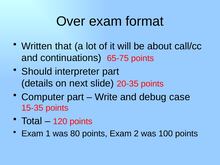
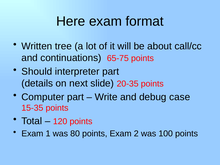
Over: Over -> Here (71, 21)
that: that -> tree (63, 46)
